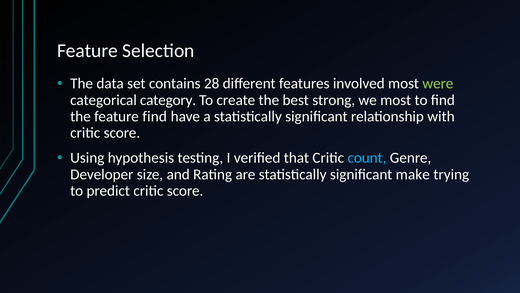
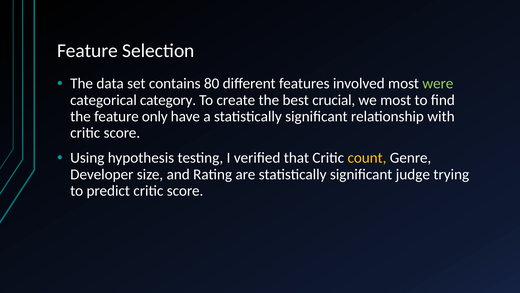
28: 28 -> 80 (212, 84)
strong: strong -> crucial (334, 100)
feature find: find -> only (155, 116)
count colour: light blue -> yellow (367, 158)
make: make -> judge (413, 174)
